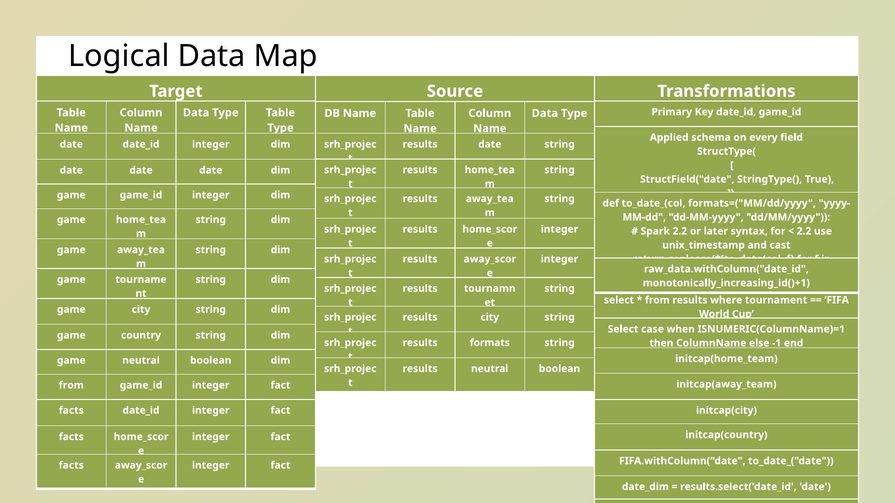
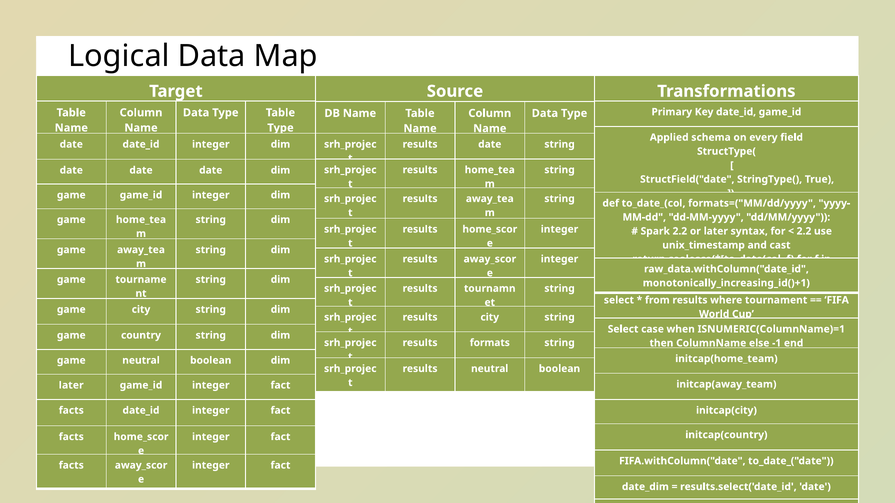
from: from -> later (71, 385)
